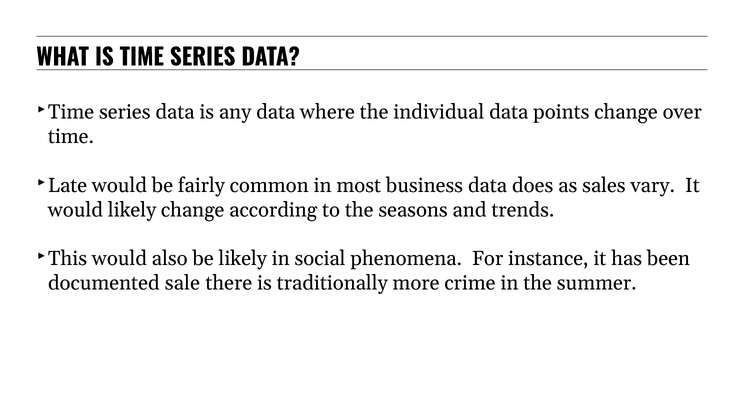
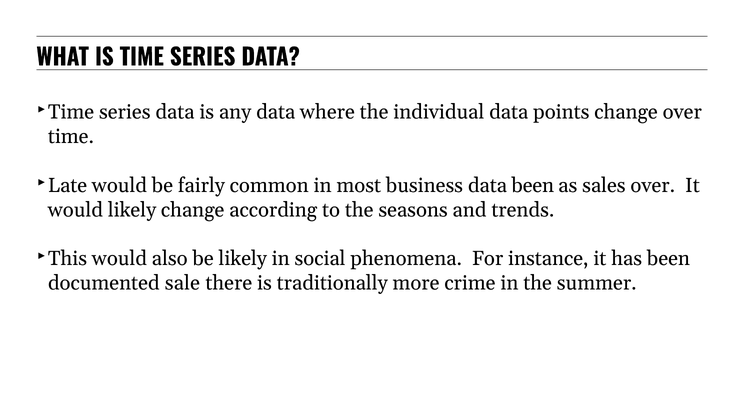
data does: does -> been (533, 185)
sales vary: vary -> over (653, 185)
